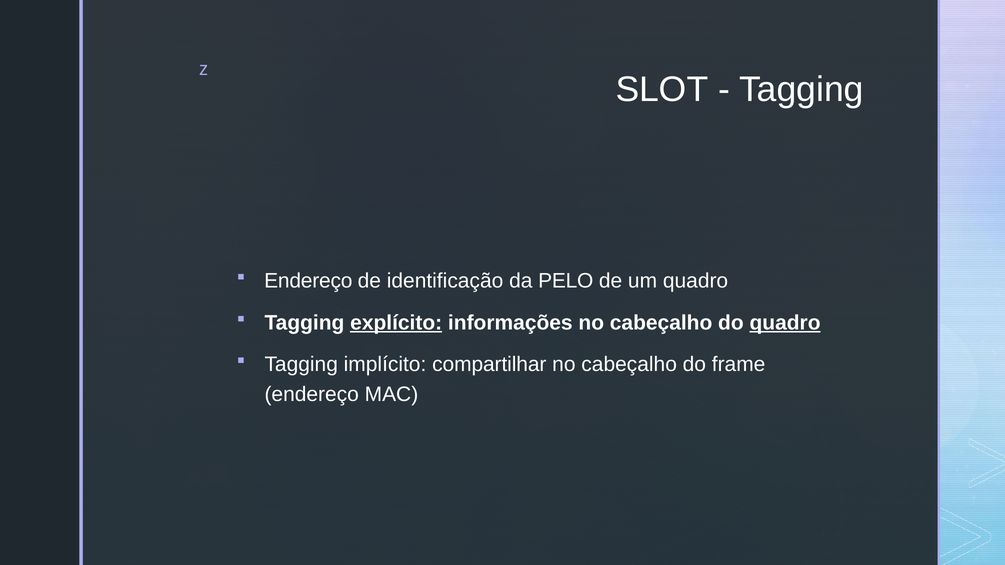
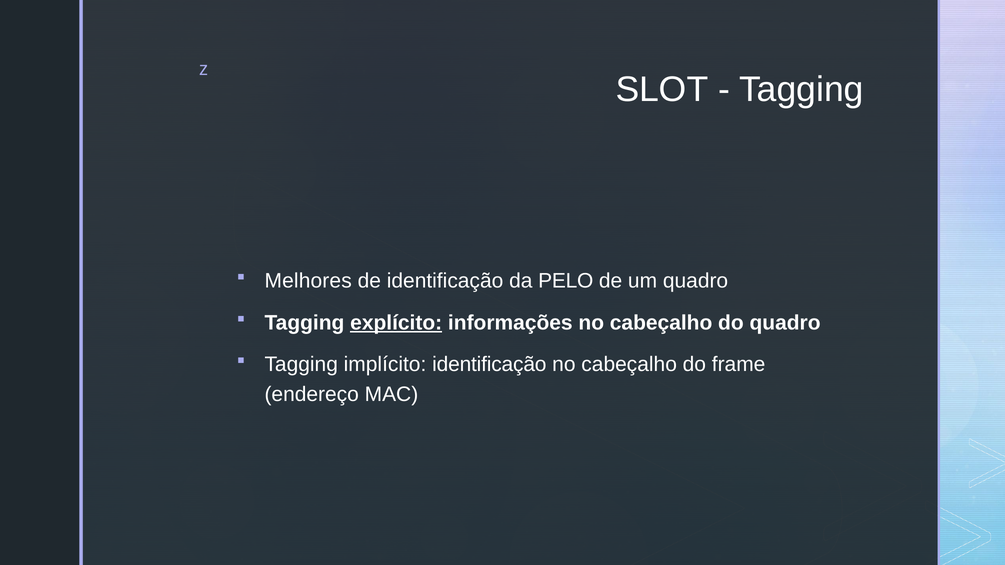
Endereço: Endereço -> Melhores (308, 281)
quadro underline: present -> none (785, 323)
implícito compartilhar: compartilhar -> identificação (489, 364)
